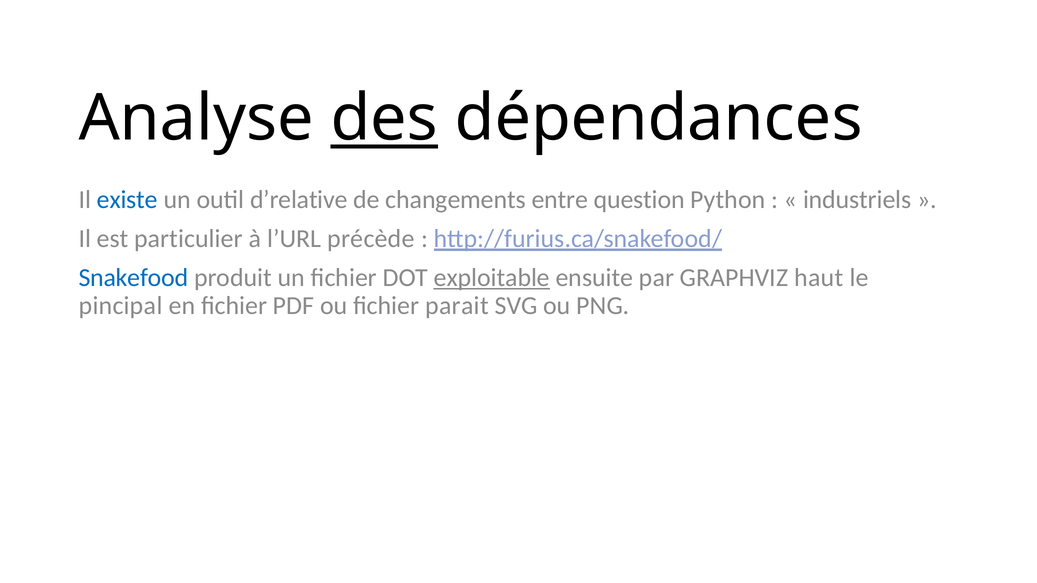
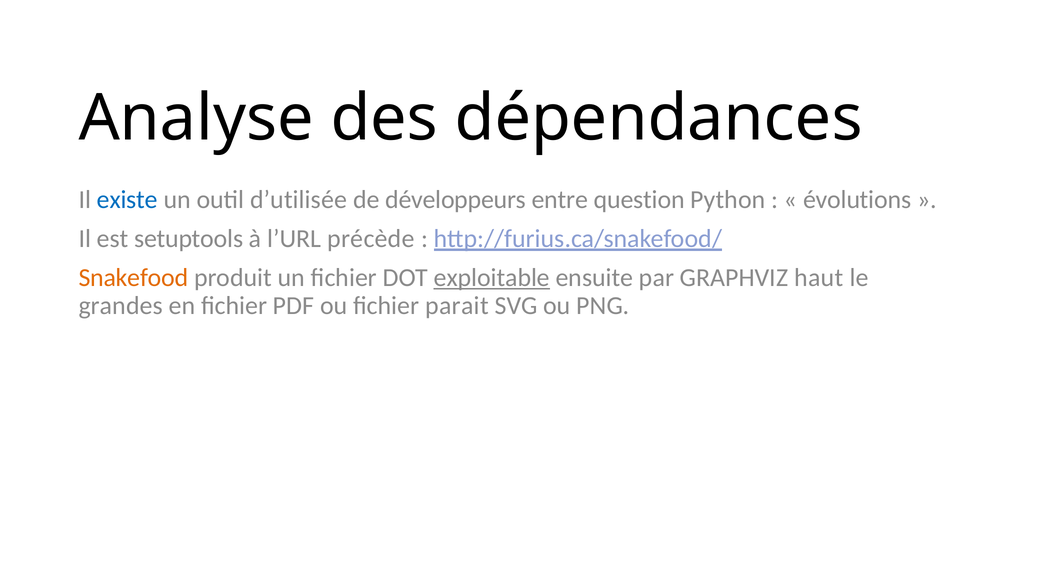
des underline: present -> none (384, 119)
d’relative: d’relative -> d’utilisée (299, 200)
changements: changements -> développeurs (456, 200)
industriels: industriels -> évolutions (857, 200)
particulier: particulier -> setuptools (189, 239)
Snakefood colour: blue -> orange (134, 278)
pincipal: pincipal -> grandes (121, 306)
